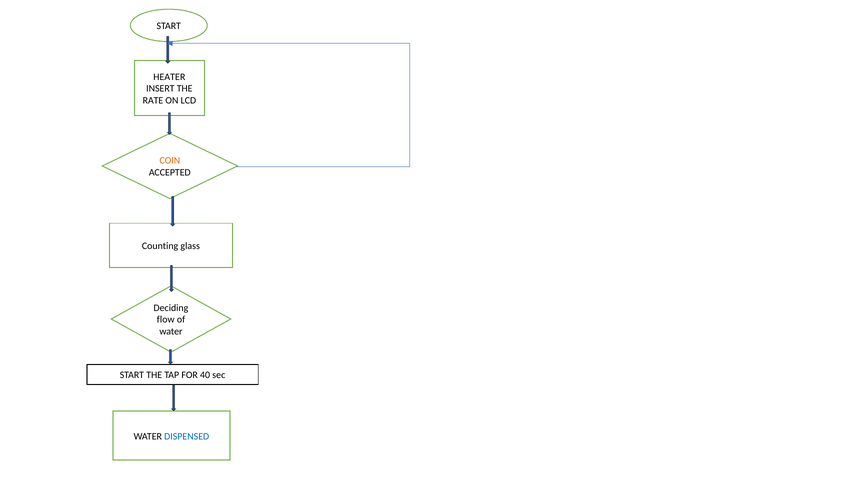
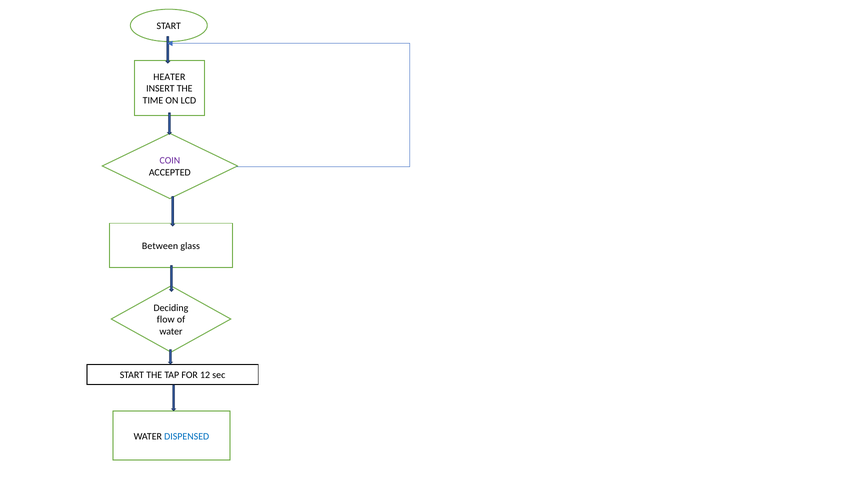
RATE: RATE -> TIME (153, 101)
COIN colour: orange -> purple (170, 161)
Counting: Counting -> Between (160, 246)
40: 40 -> 12 (205, 375)
